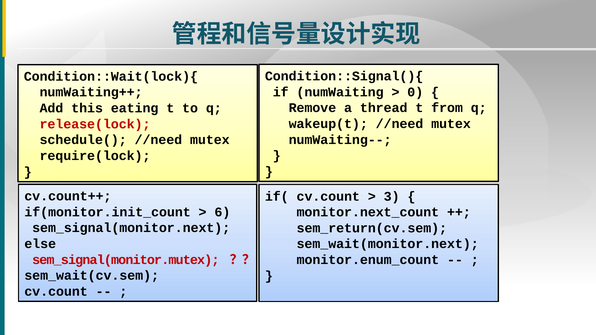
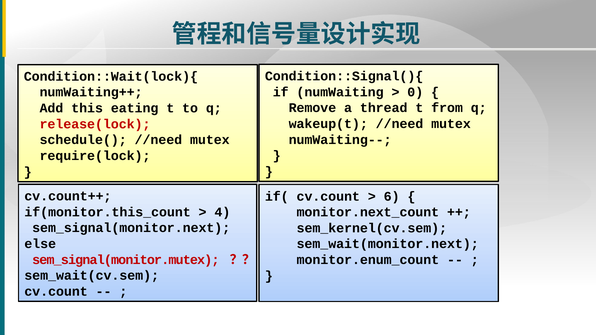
3: 3 -> 6 (392, 196)
if(monitor.init_count: if(monitor.init_count -> if(monitor.this_count (108, 212)
6: 6 -> 4 (222, 212)
sem_return(cv.sem: sem_return(cv.sem -> sem_kernel(cv.sem (372, 228)
